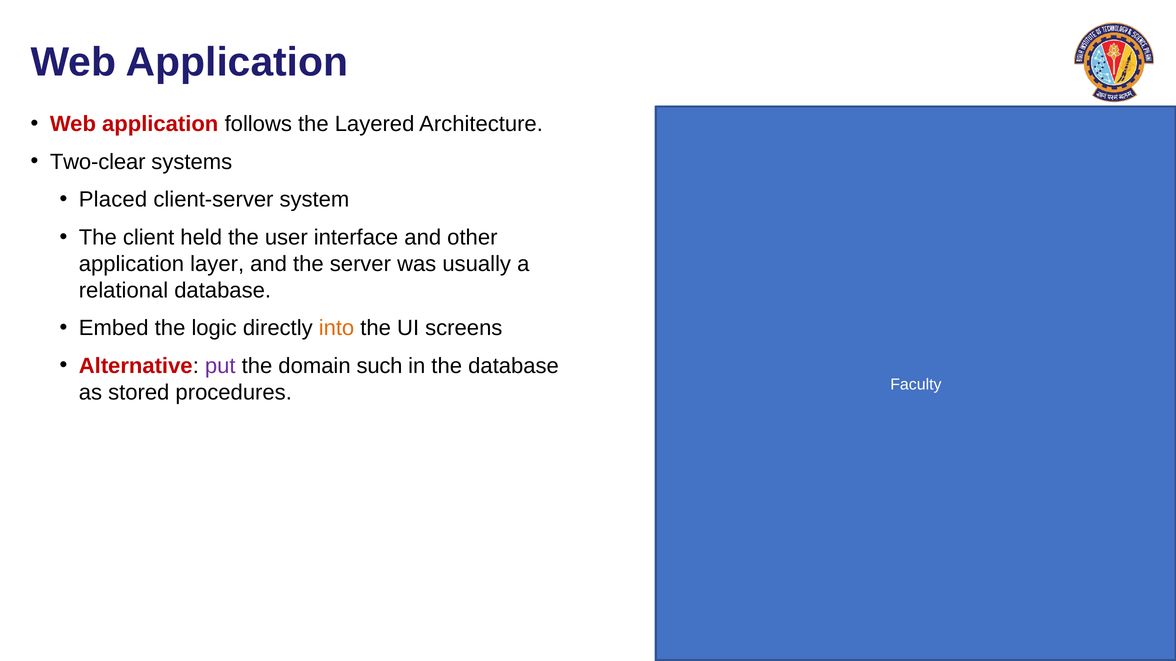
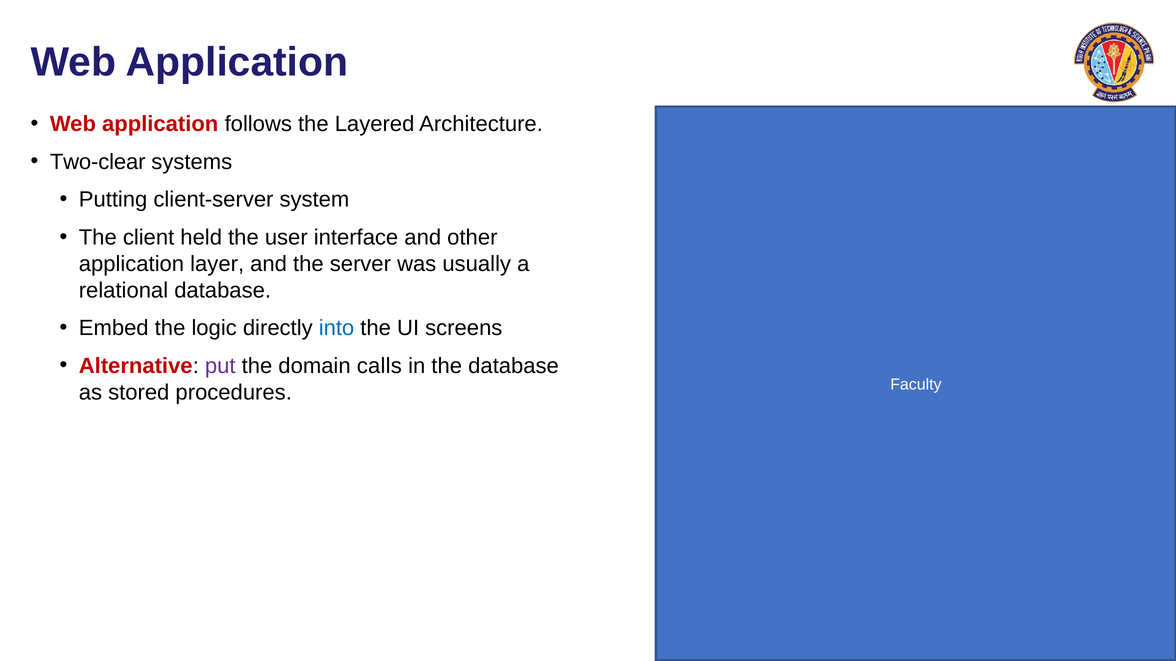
Placed: Placed -> Putting (113, 200)
into colour: orange -> blue (337, 328)
such: such -> calls (379, 366)
